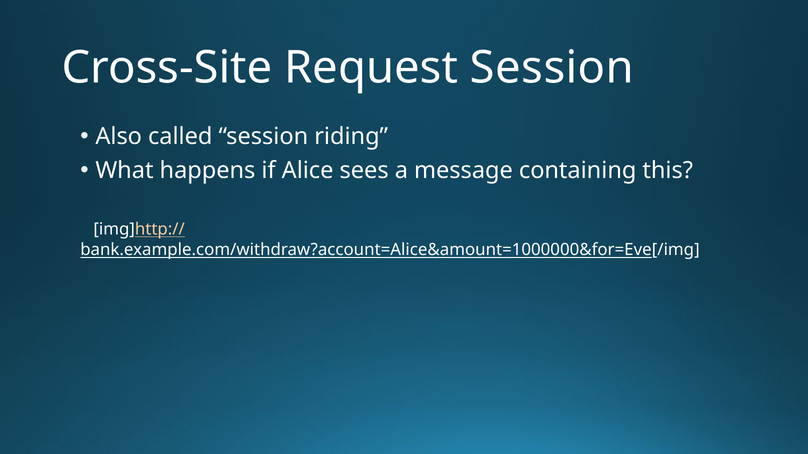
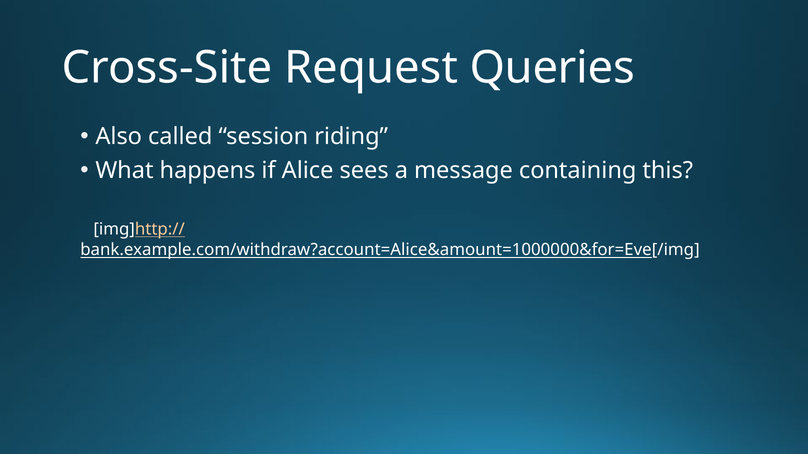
Request Session: Session -> Queries (552, 68)
